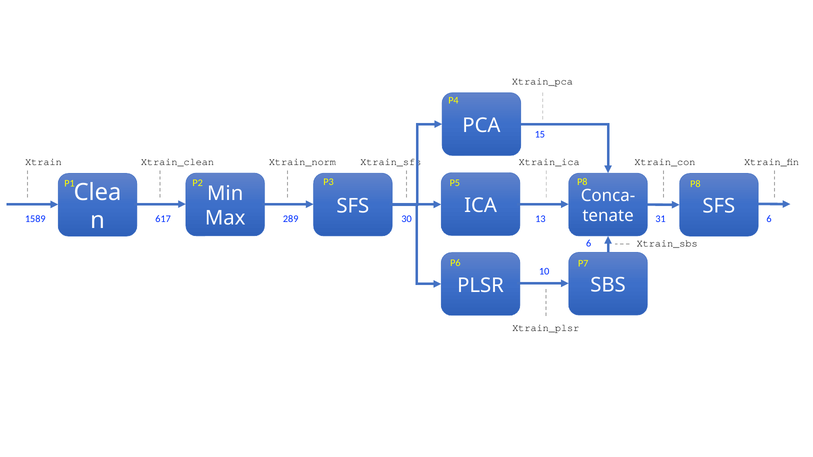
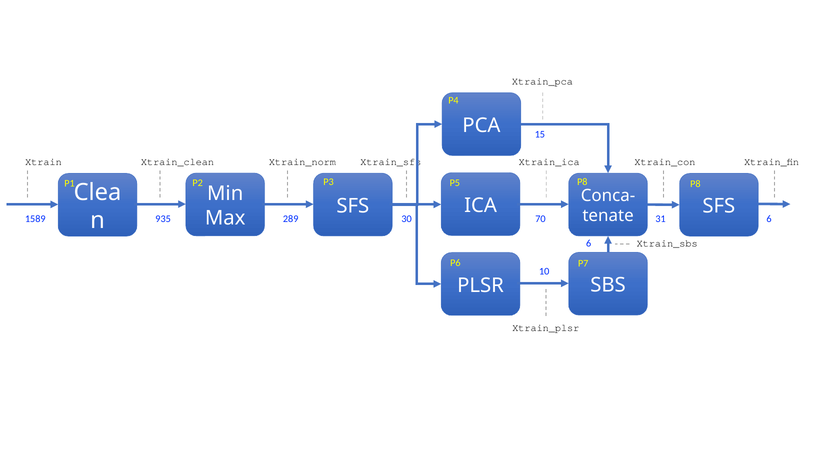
617: 617 -> 935 (163, 219)
13: 13 -> 70 (540, 219)
